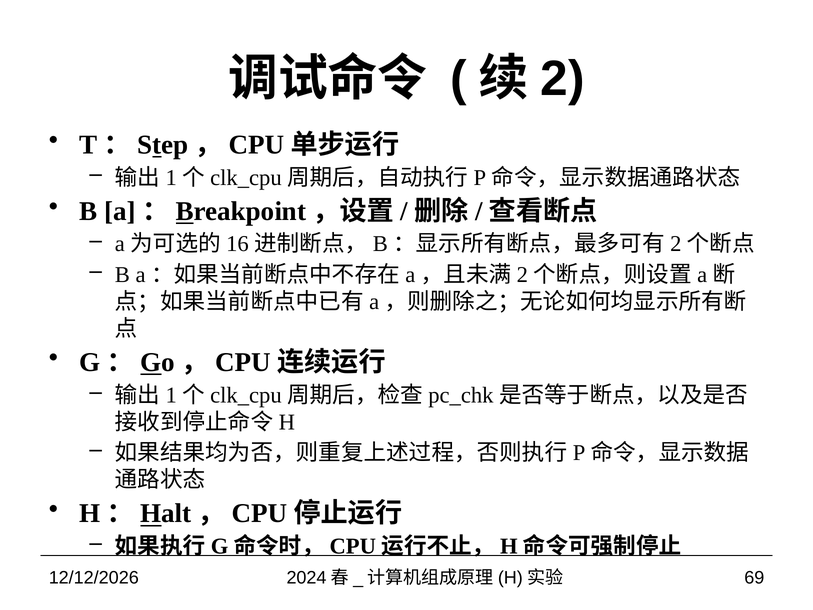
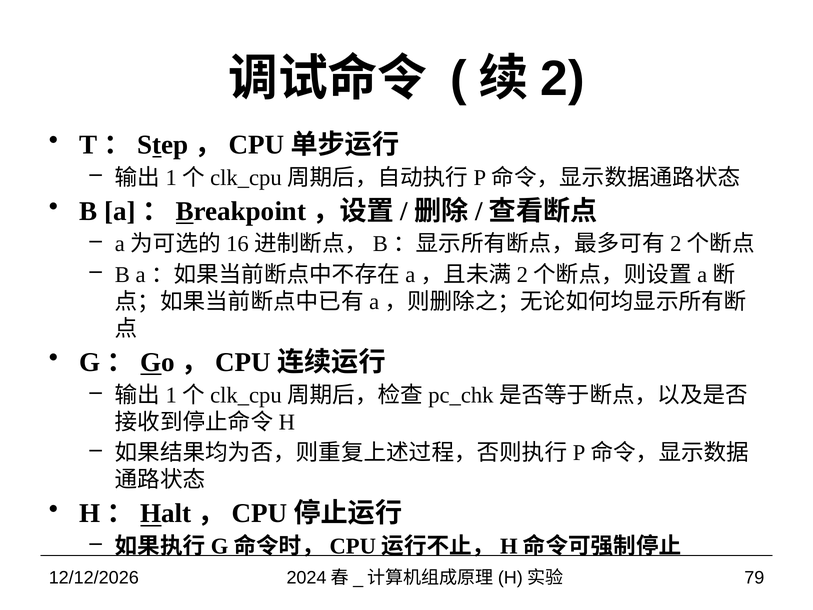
69: 69 -> 79 (754, 578)
